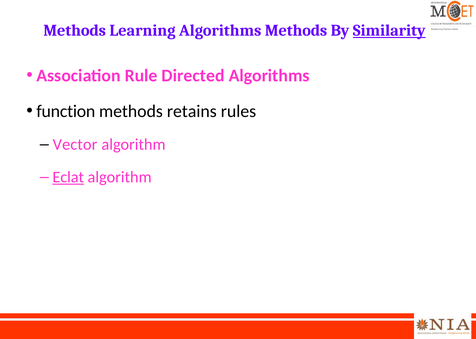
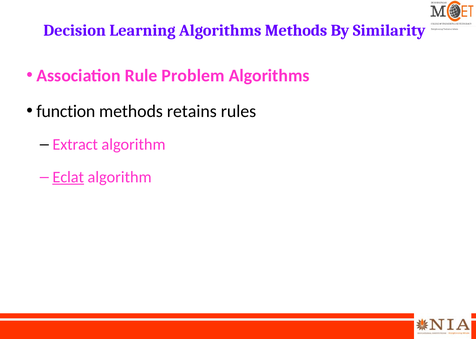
Methods: Methods -> Decision (75, 30)
Similarity underline: present -> none (389, 30)
Directed: Directed -> Problem (193, 76)
Vector: Vector -> Extract (75, 145)
